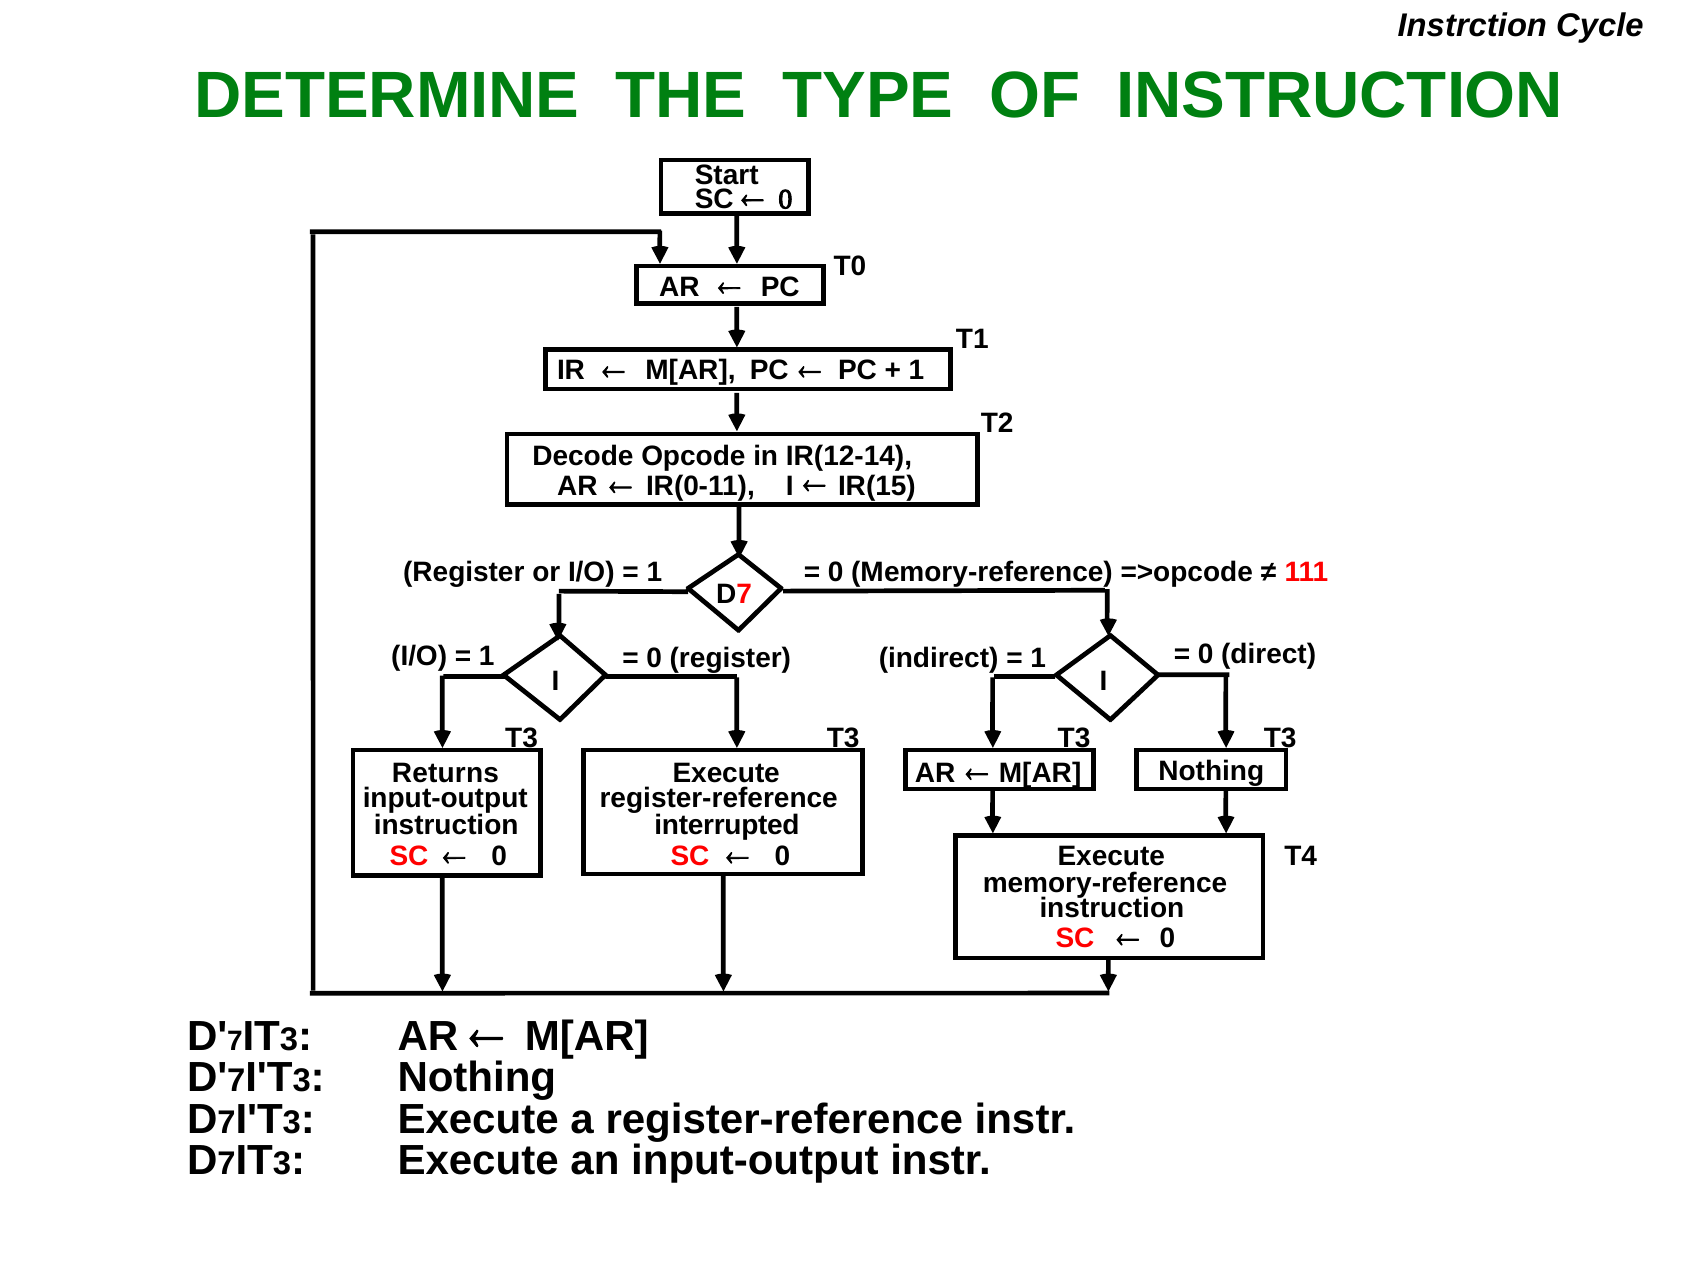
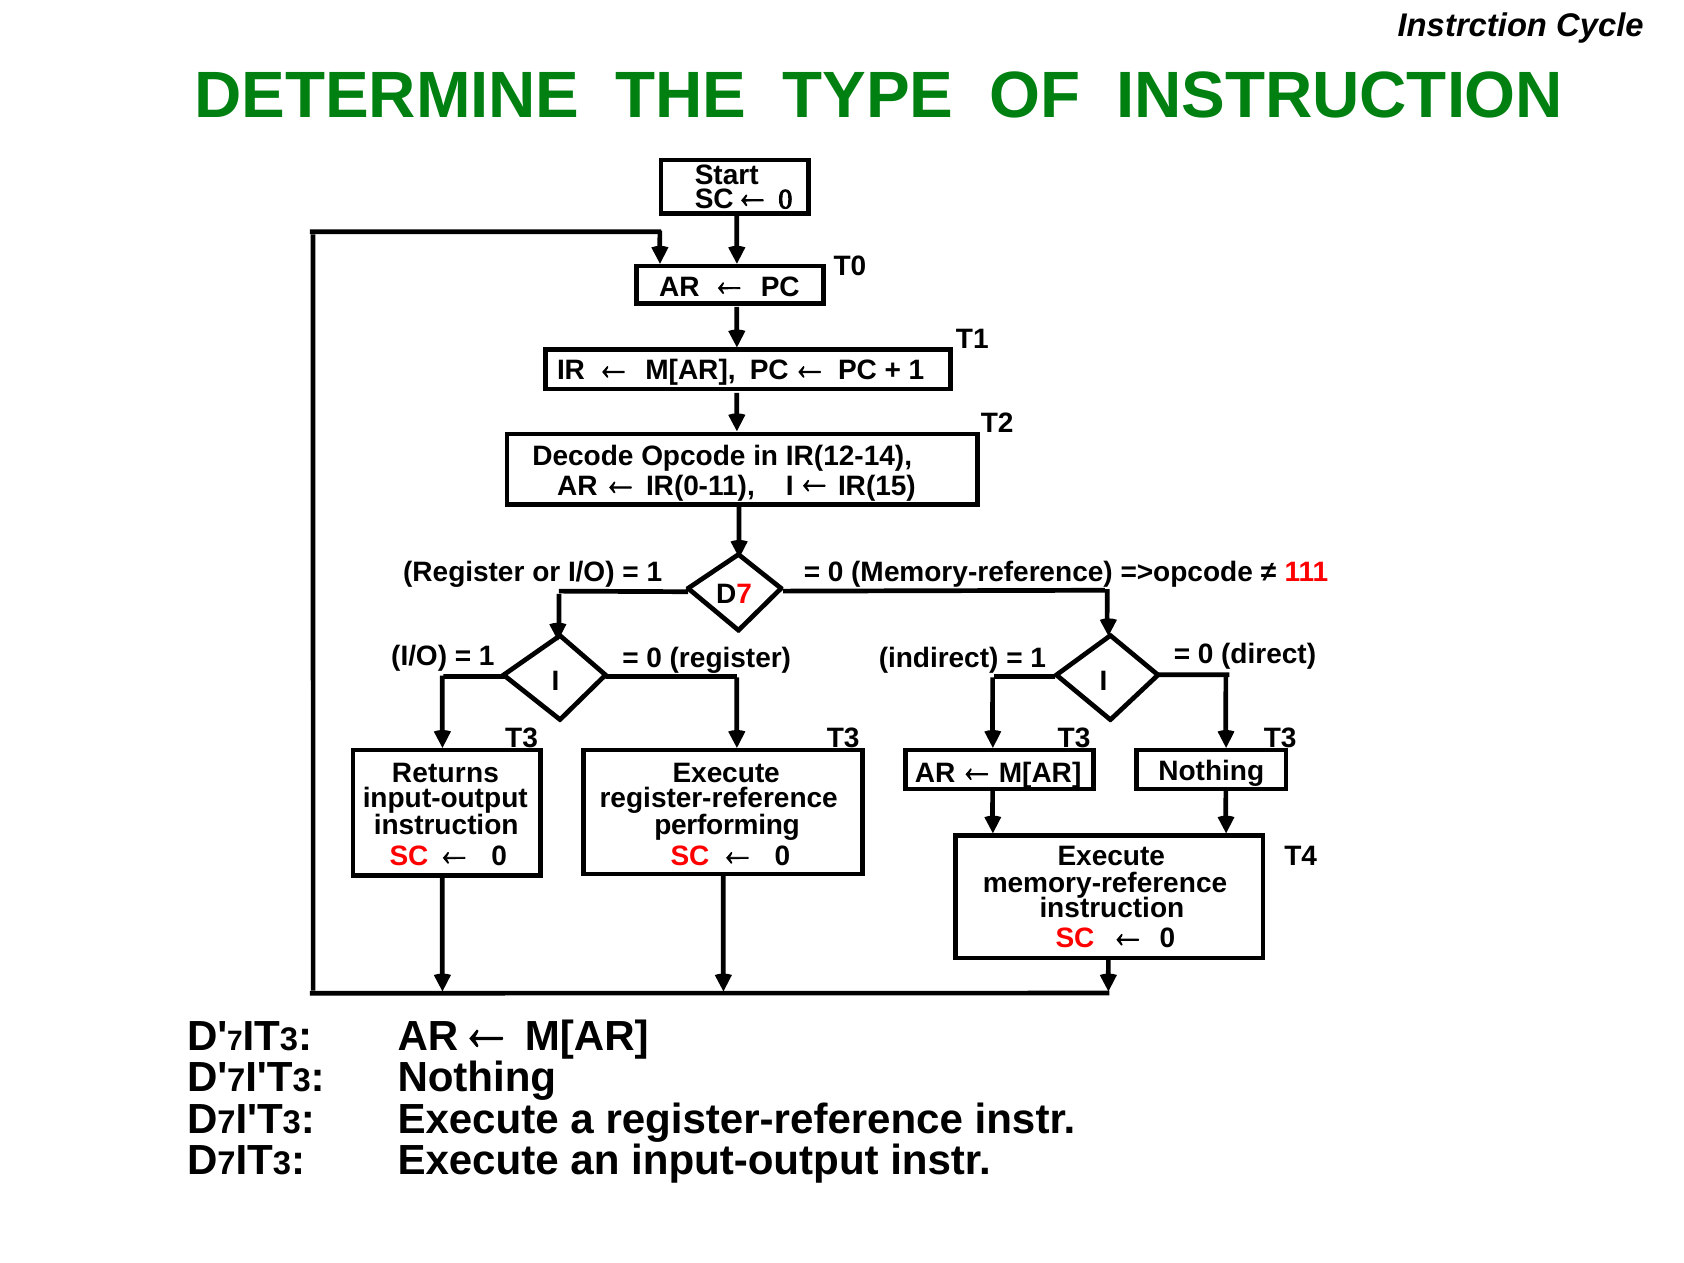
interrupted: interrupted -> performing (727, 825)
